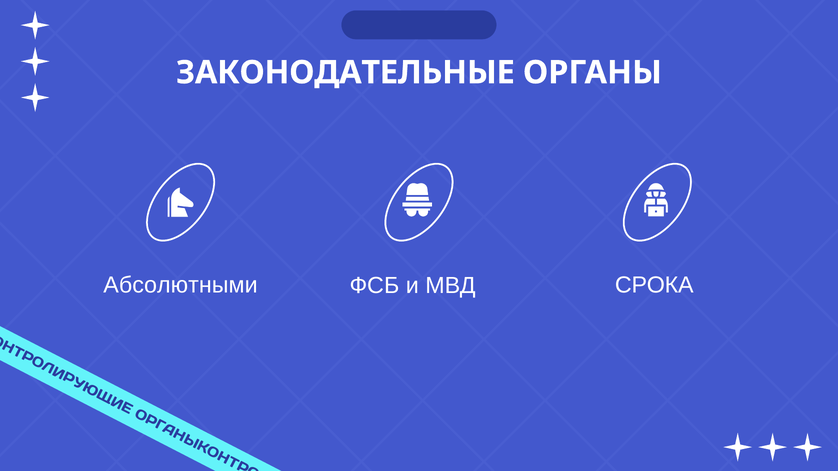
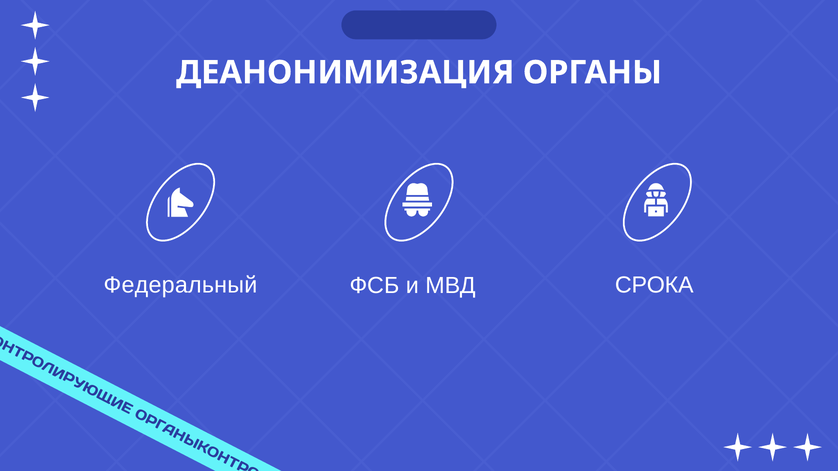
ЗАКОНОДАТЕЛЬНЫЕ: ЗАКОНОДАТЕЛЬНЫЕ -> ДЕАНОНИМИЗАЦИЯ (345, 73)
Абсолютными: Абсолютными -> Федеральный (180, 285)
